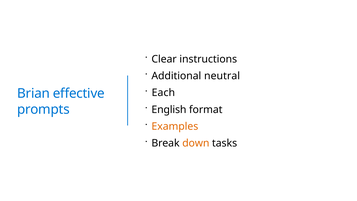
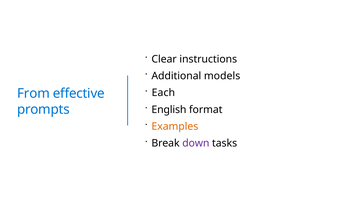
neutral: neutral -> models (222, 76)
Brian: Brian -> From (34, 93)
down colour: orange -> purple (196, 143)
